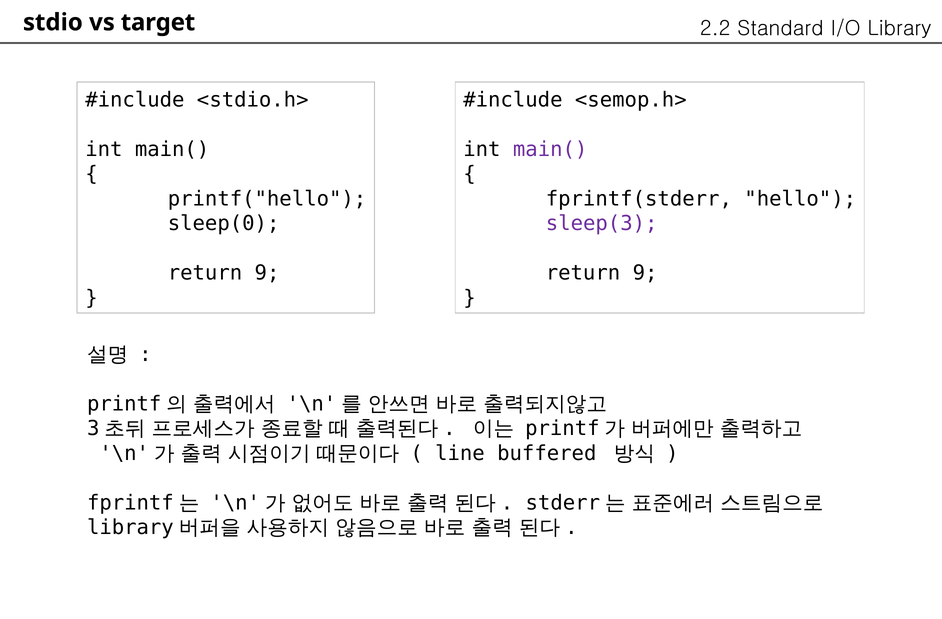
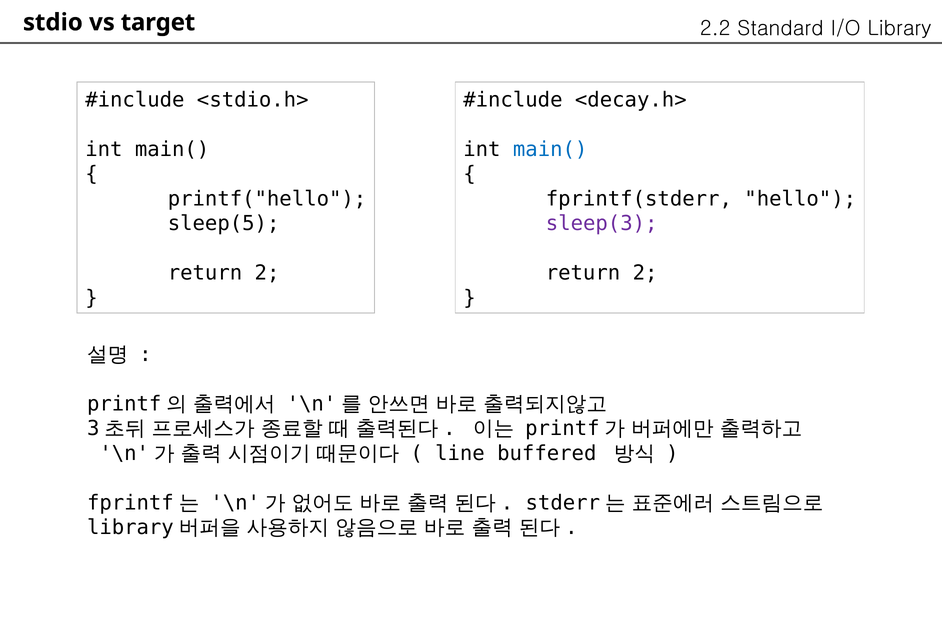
<semop.h>: <semop.h> -> <decay.h> (631, 100)
main( colour: purple -> blue (550, 149)
sleep(0: sleep(0 -> sleep(5 (224, 224)
9: 9 -> 2 (267, 273)
9: 9 -> 2 (645, 273)
